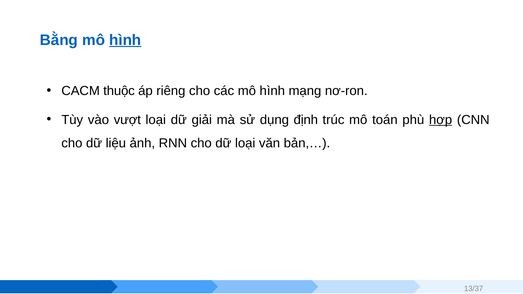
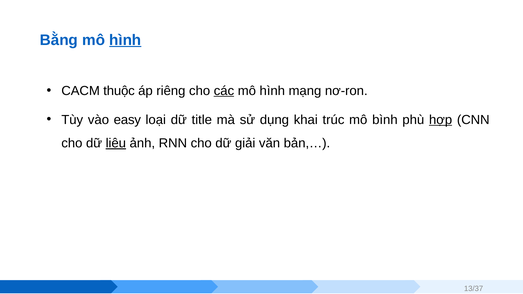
các underline: none -> present (224, 91)
vượt: vượt -> easy (127, 120)
giải: giải -> title (202, 120)
định: định -> khai (306, 120)
toán: toán -> bình (385, 120)
liệu underline: none -> present (116, 143)
dữ loại: loại -> giải (245, 143)
